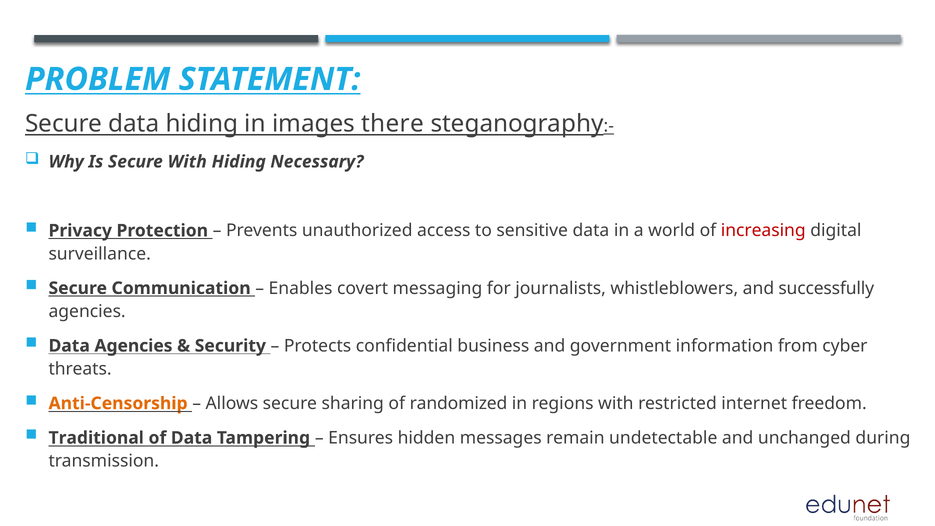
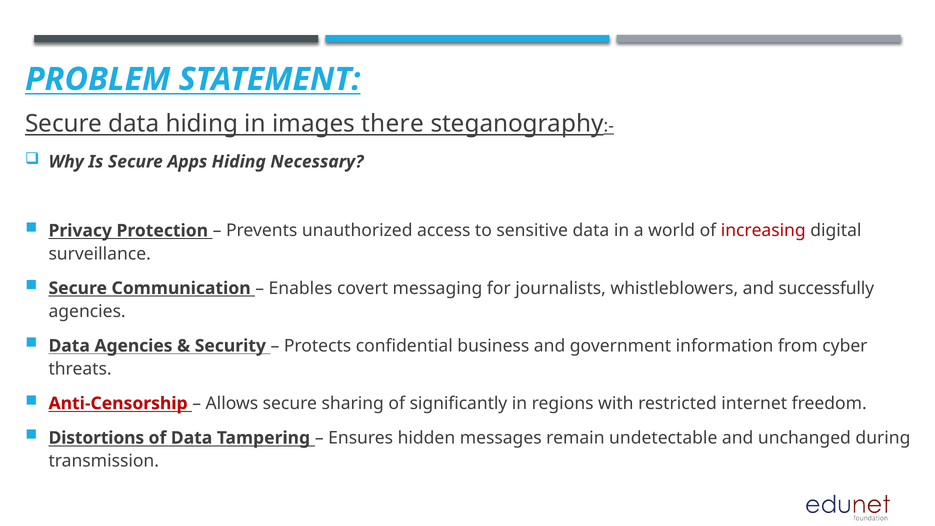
Secure With: With -> Apps (187, 162)
Anti-Censorship colour: orange -> red (118, 403)
randomized: randomized -> significantly (458, 403)
Traditional: Traditional -> Distortions (96, 438)
